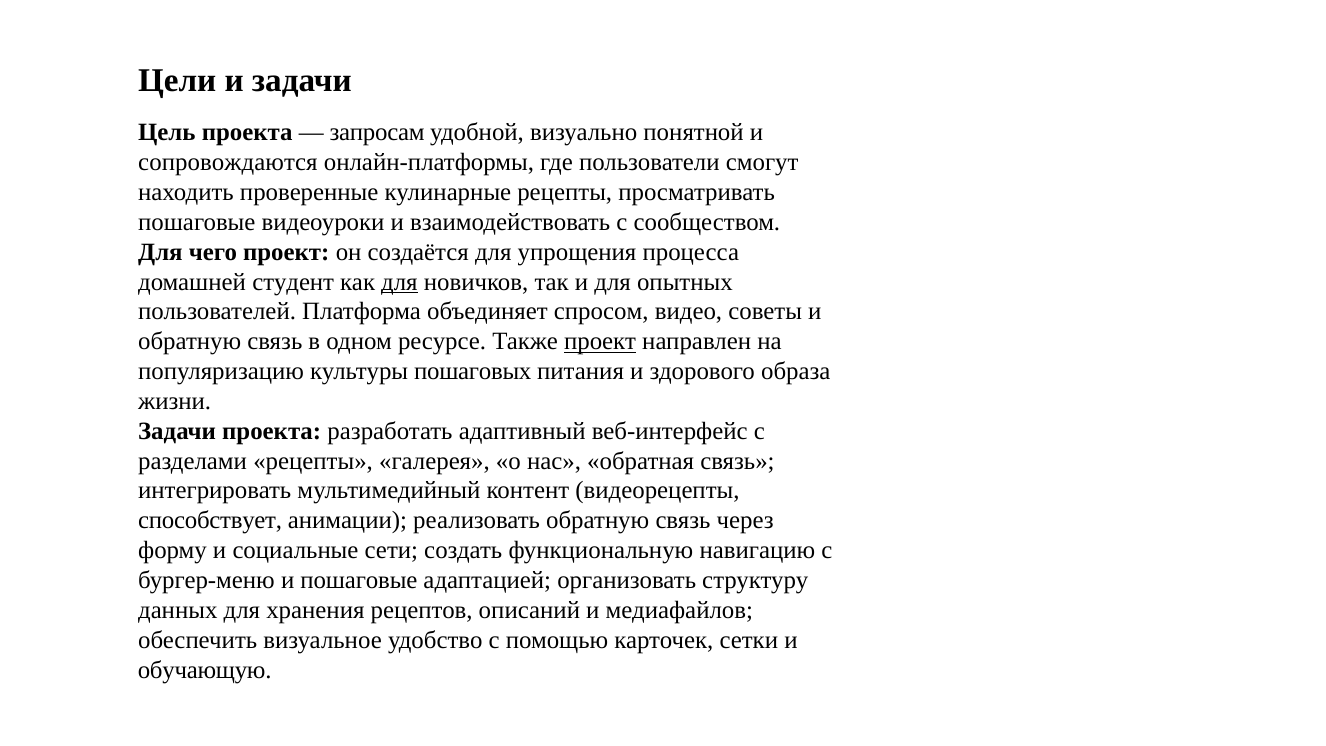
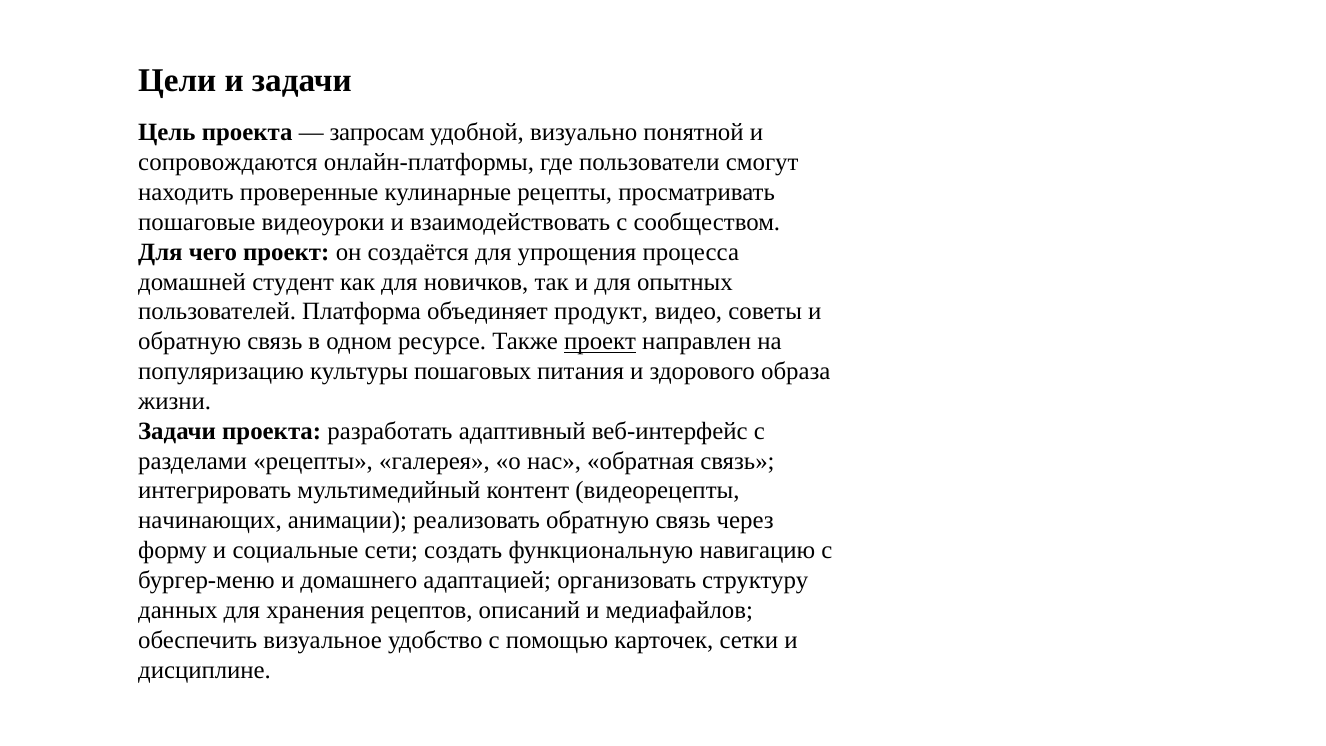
для underline: present -> none (399, 282)
спросом: спросом -> продукт (601, 312)
способствует: способствует -> начинающих (210, 521)
и пошаговые: пошаговые -> домашнего (359, 580)
обучающую: обучающую -> дисциплине (205, 670)
